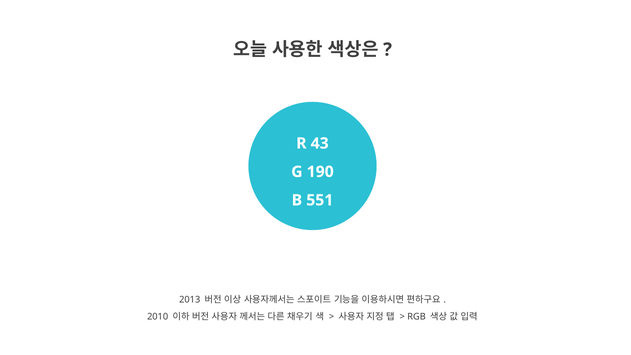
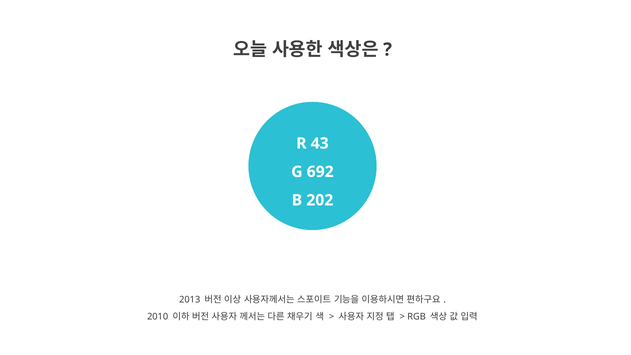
190: 190 -> 692 (320, 172)
551: 551 -> 202 (320, 200)
